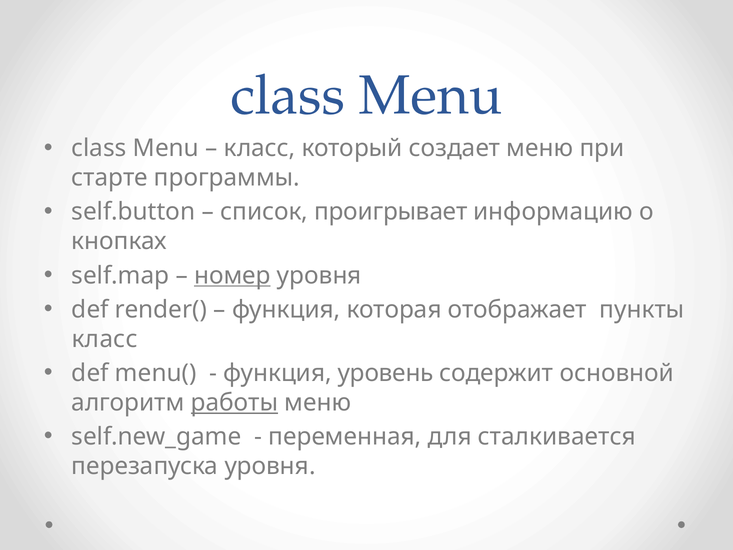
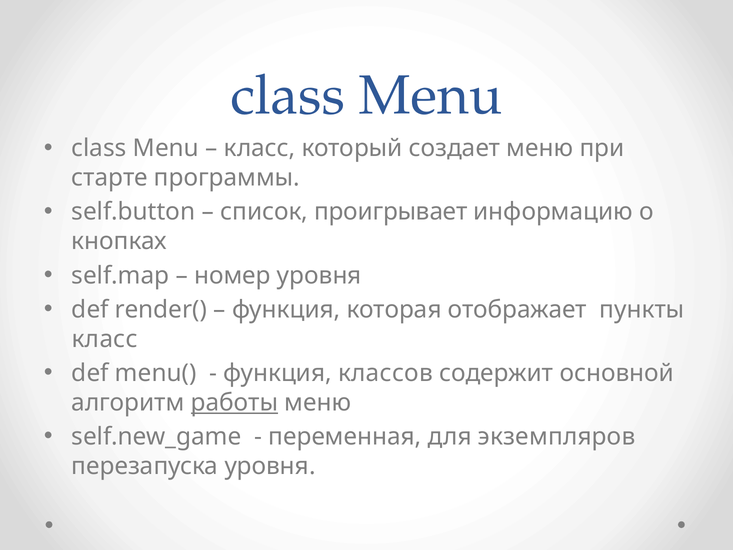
номер underline: present -> none (232, 275)
уровень: уровень -> классов (385, 373)
сталкивается: сталкивается -> экземпляров (557, 437)
